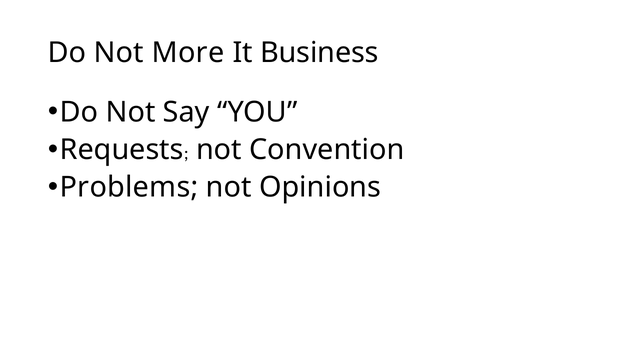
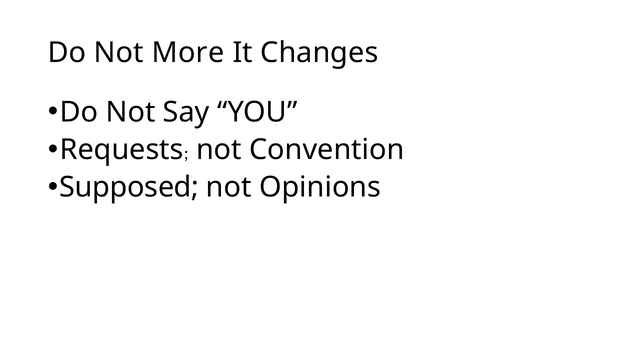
Business: Business -> Changes (319, 53)
Problems: Problems -> Supposed (129, 187)
